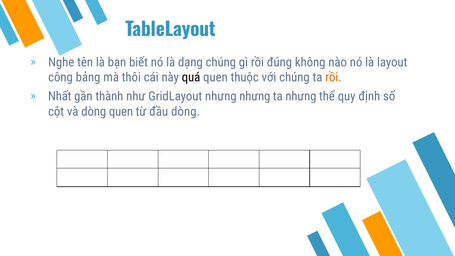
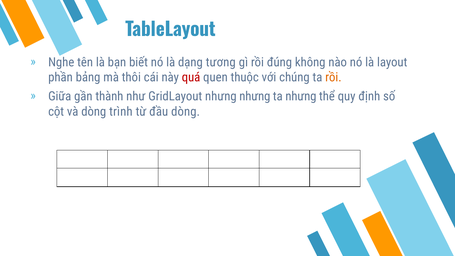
dạng chúng: chúng -> tương (221, 62)
công: công -> phần (60, 77)
quá colour: black -> red (191, 77)
Nhất: Nhất -> Giữa (60, 96)
dòng quen: quen -> trình (121, 112)
